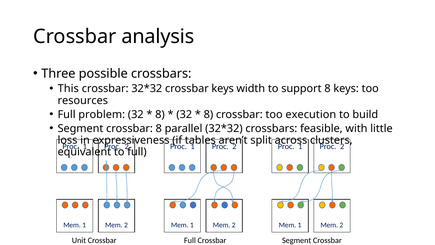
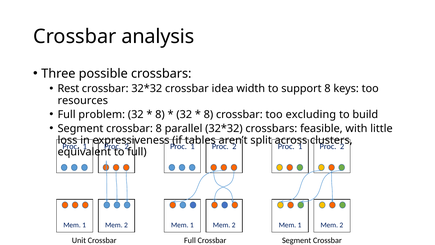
This: This -> Rest (68, 89)
crossbar keys: keys -> idea (223, 89)
execution: execution -> excluding (311, 114)
